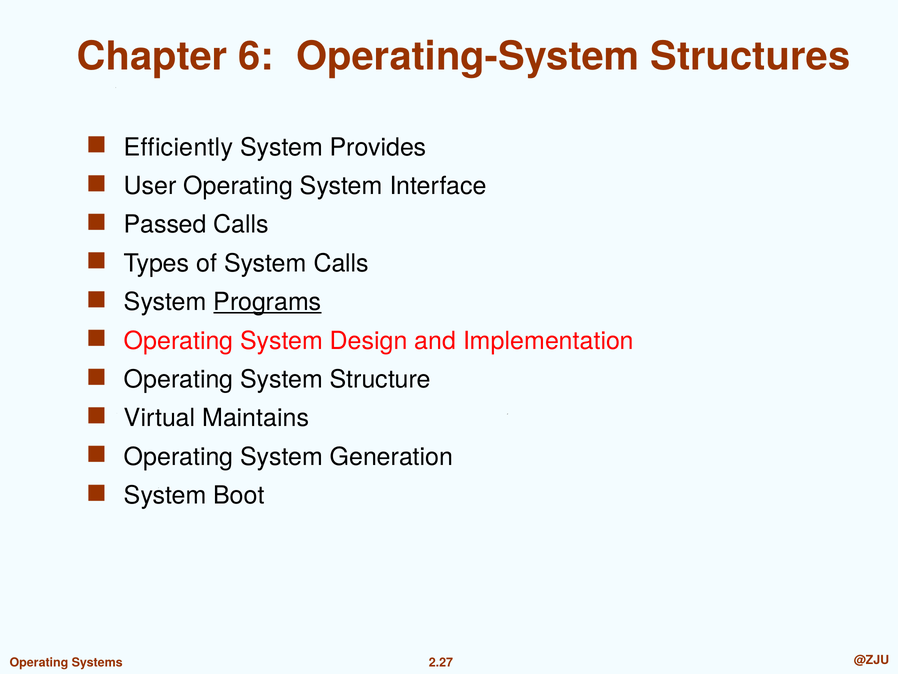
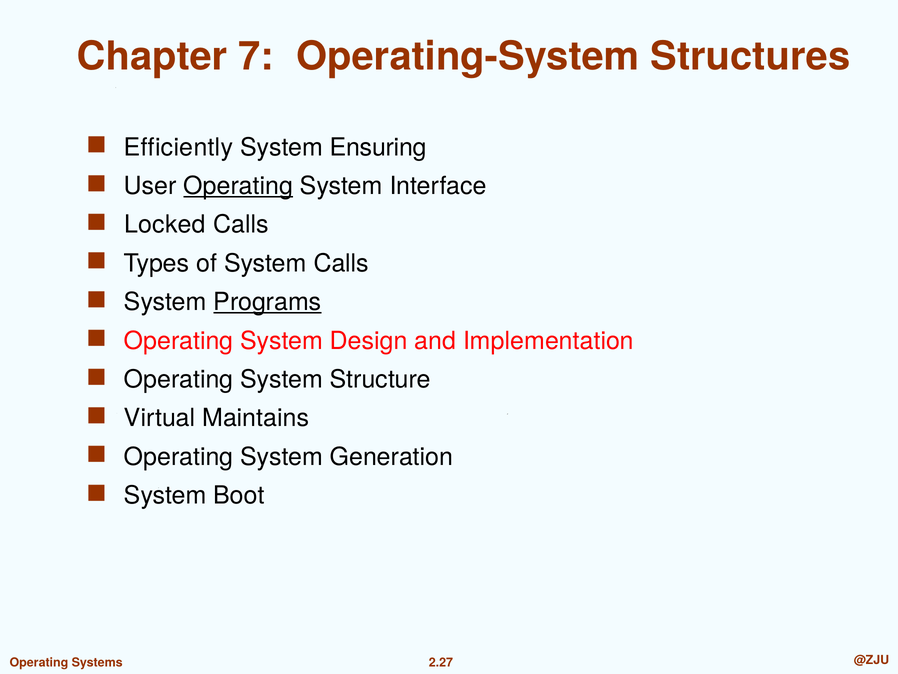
6: 6 -> 7 (256, 57)
Provides: Provides -> Ensuring (378, 147)
Operating underline: none -> present (238, 186)
Passed: Passed -> Locked (165, 225)
